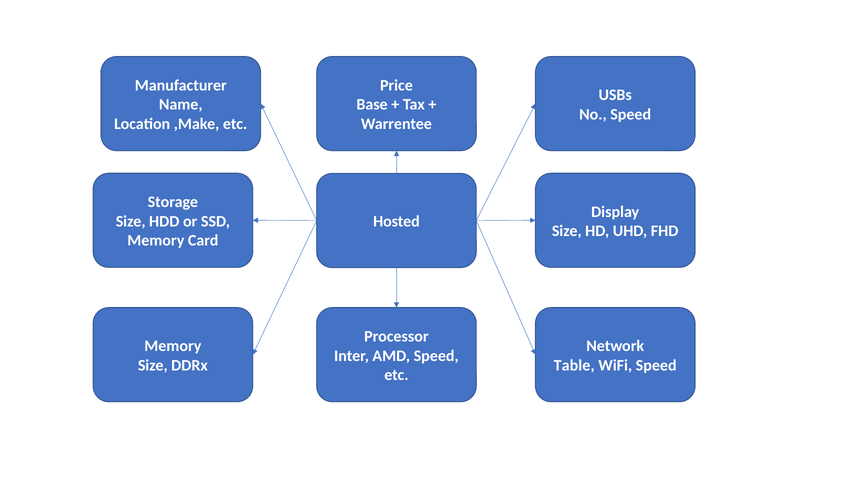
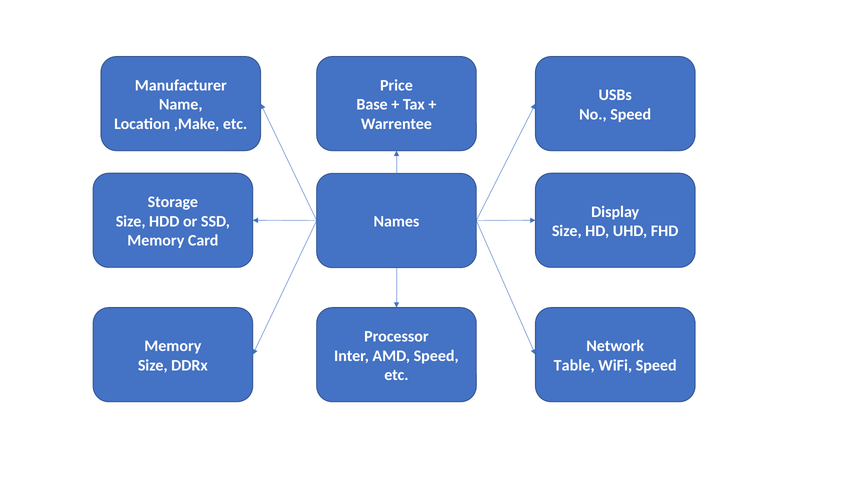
Hosted: Hosted -> Names (396, 222)
